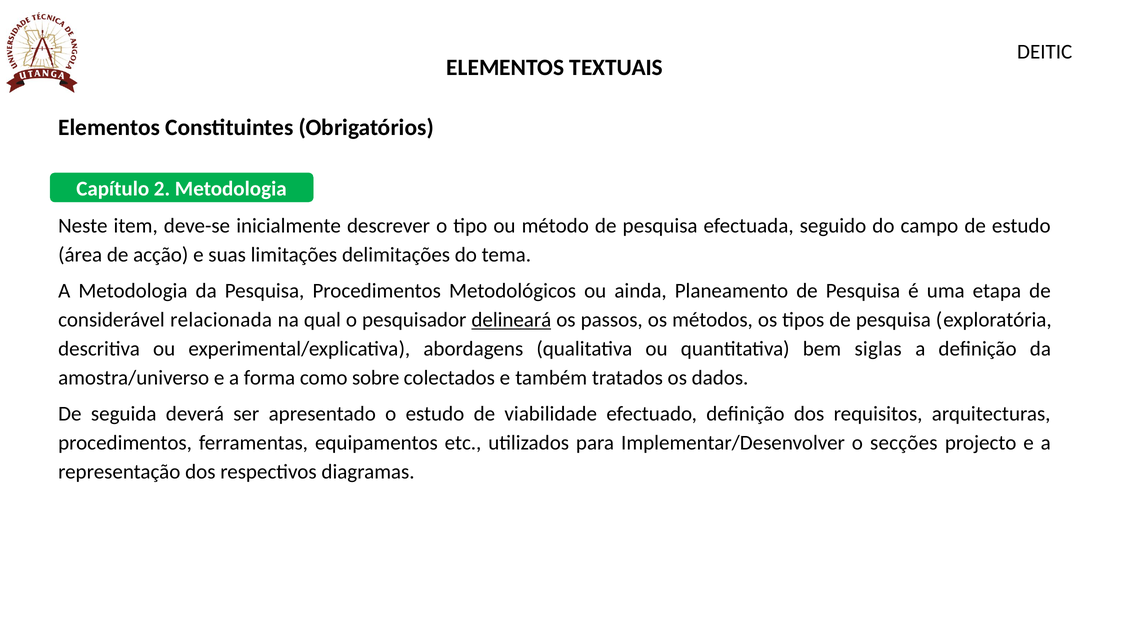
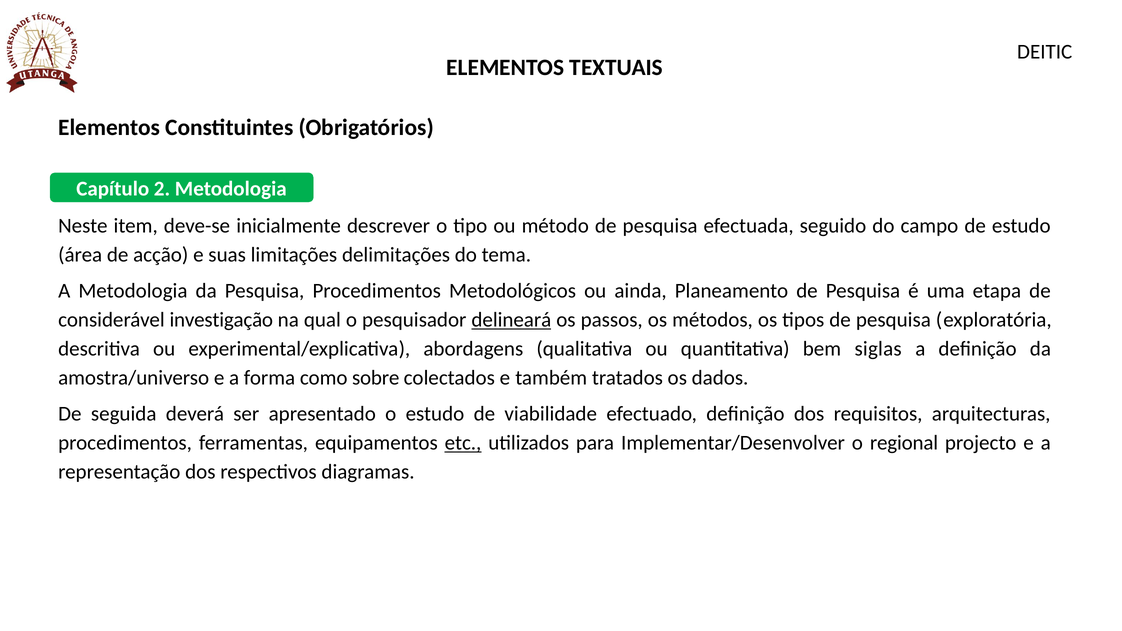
relacionada: relacionada -> investigação (221, 320)
etc underline: none -> present (463, 443)
secções: secções -> regional (904, 443)
